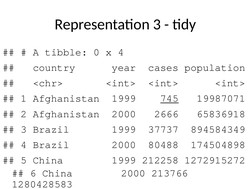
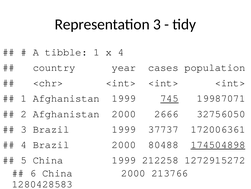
tibble 0: 0 -> 1 (97, 52)
65836918: 65836918 -> 32756050 (221, 113)
894584349: 894584349 -> 172006361 (218, 129)
174504898 underline: none -> present (218, 144)
